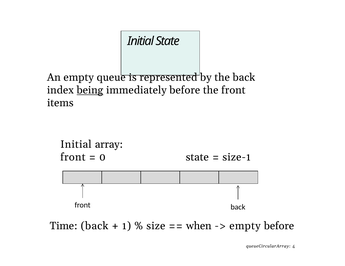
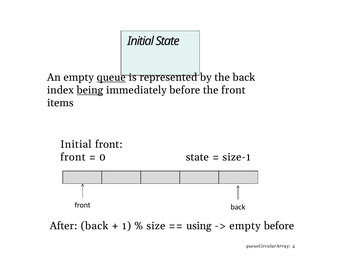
queue underline: none -> present (111, 78)
Initial array: array -> front (109, 145)
Time: Time -> After (64, 226)
when: when -> using (199, 226)
